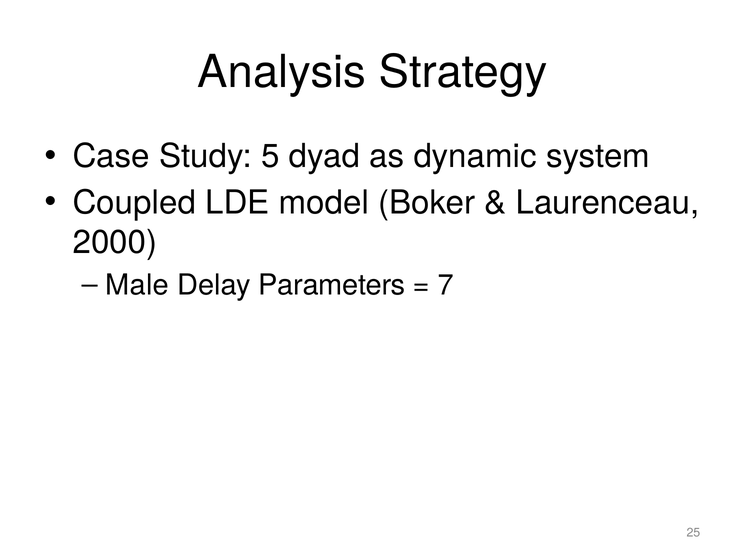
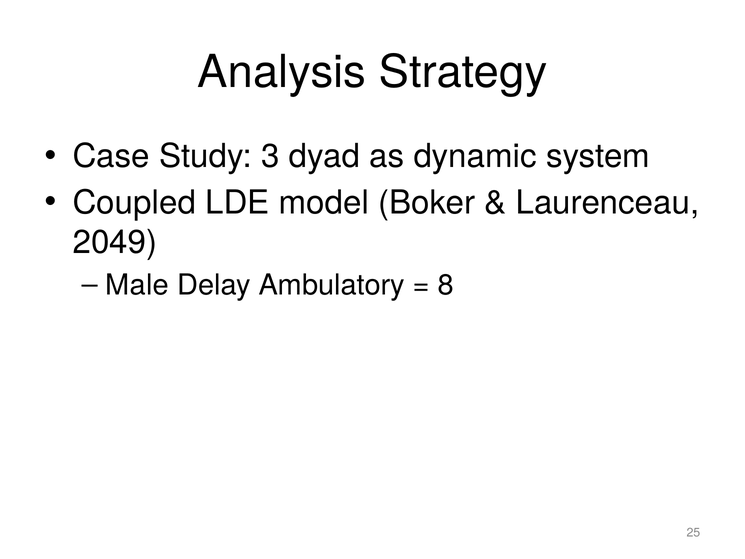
5: 5 -> 3 (270, 156)
2000: 2000 -> 2049 (115, 242)
Parameters: Parameters -> Ambulatory (332, 285)
7: 7 -> 8 (446, 285)
